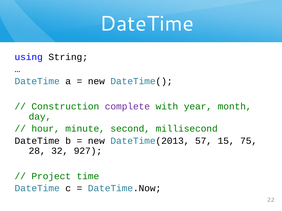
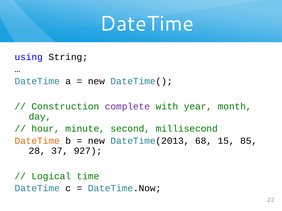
DateTime colour: black -> orange (37, 141)
57: 57 -> 68 (204, 141)
75: 75 -> 85 (249, 141)
32: 32 -> 37 (60, 151)
Project: Project -> Logical (51, 177)
